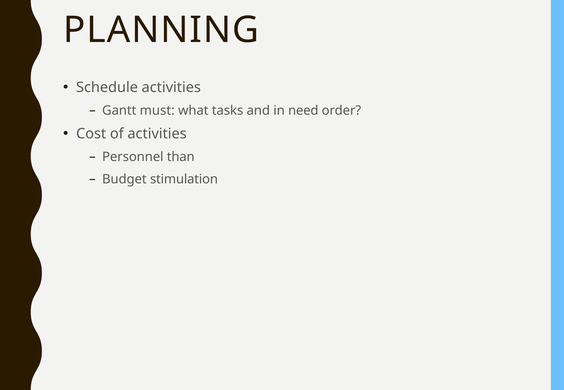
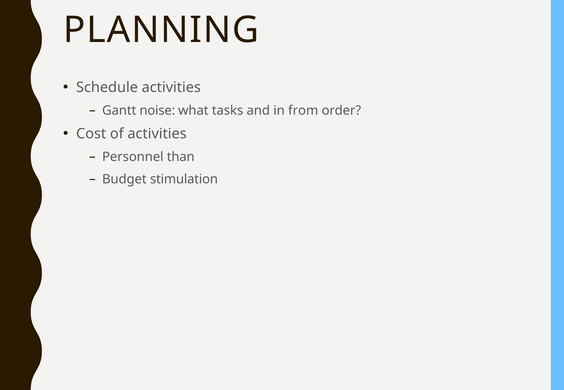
must: must -> noise (157, 111)
need: need -> from (303, 111)
